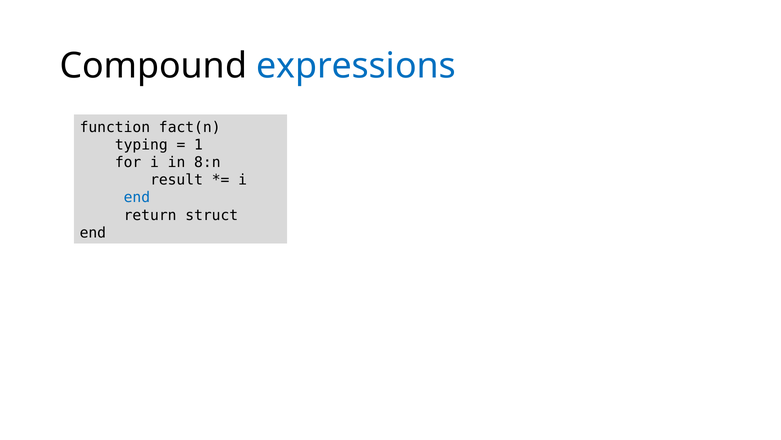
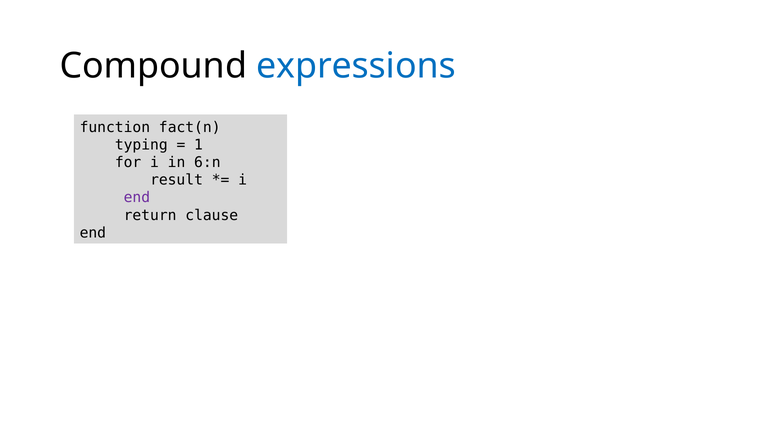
8:n: 8:n -> 6:n (207, 162)
end colour: blue -> purple (137, 197)
struct: struct -> clause (212, 215)
